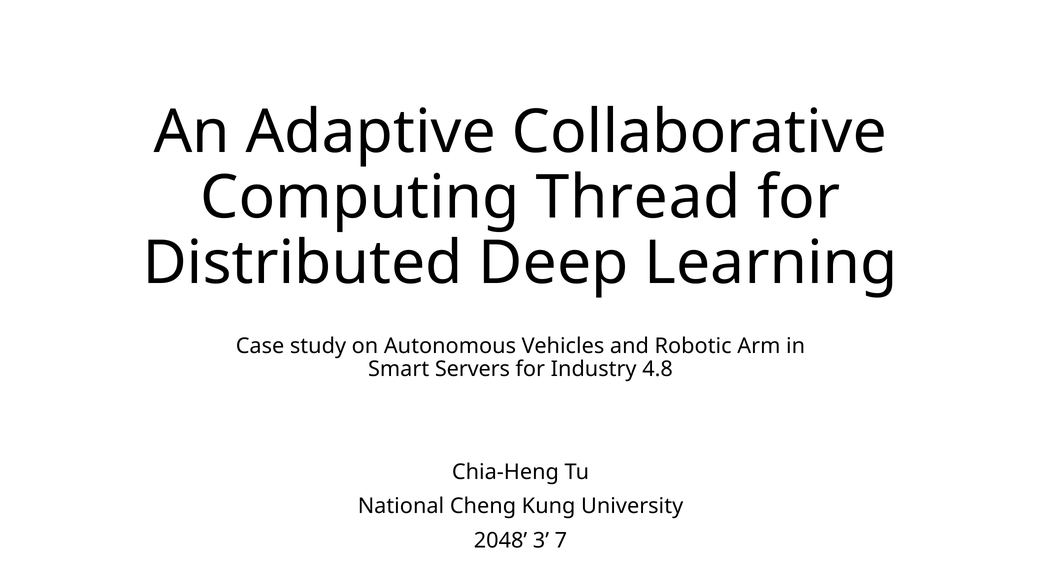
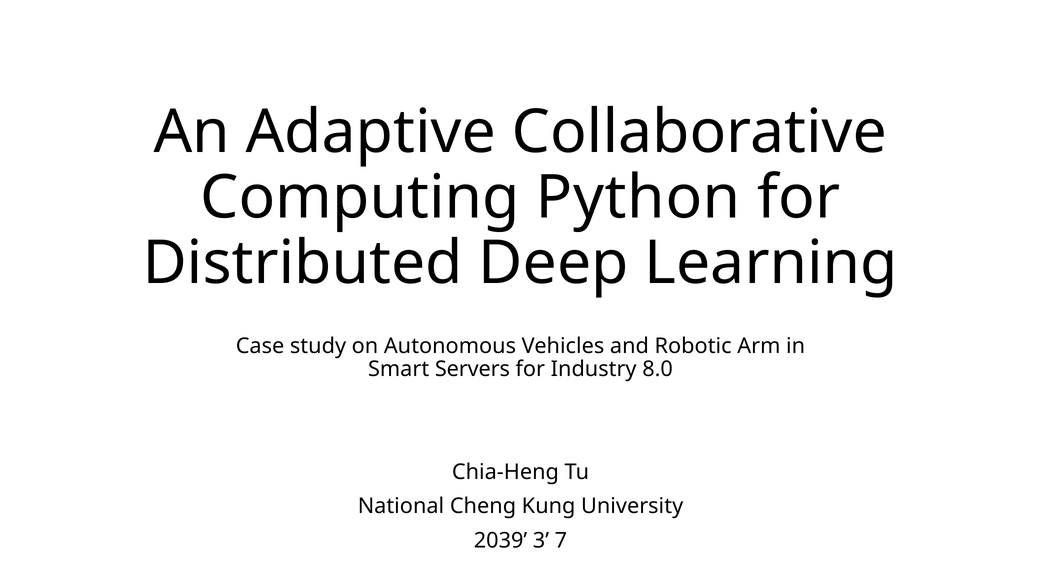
Thread: Thread -> Python (638, 198)
4.8: 4.8 -> 8.0 (658, 370)
2048: 2048 -> 2039 (501, 541)
